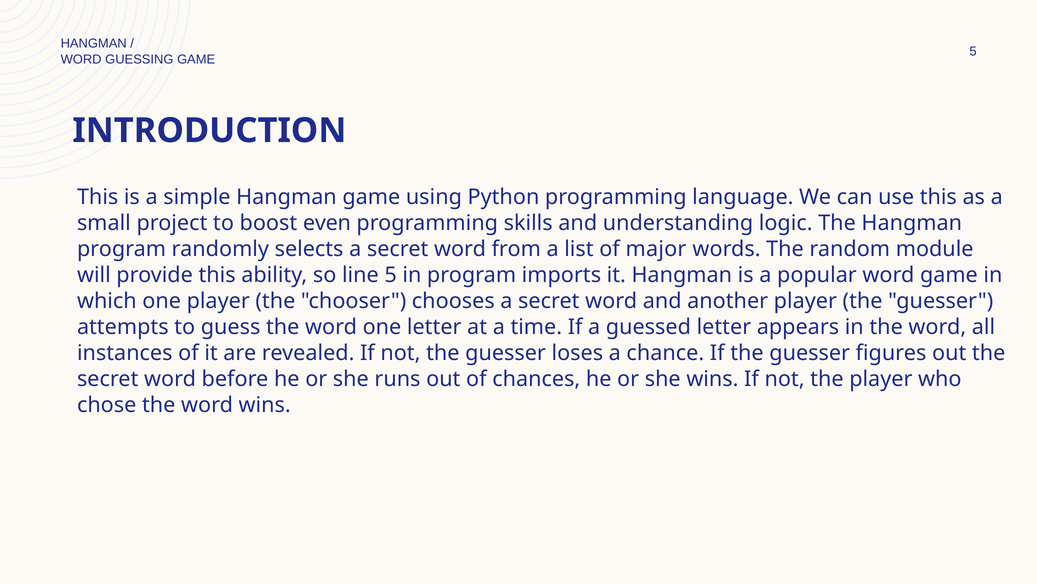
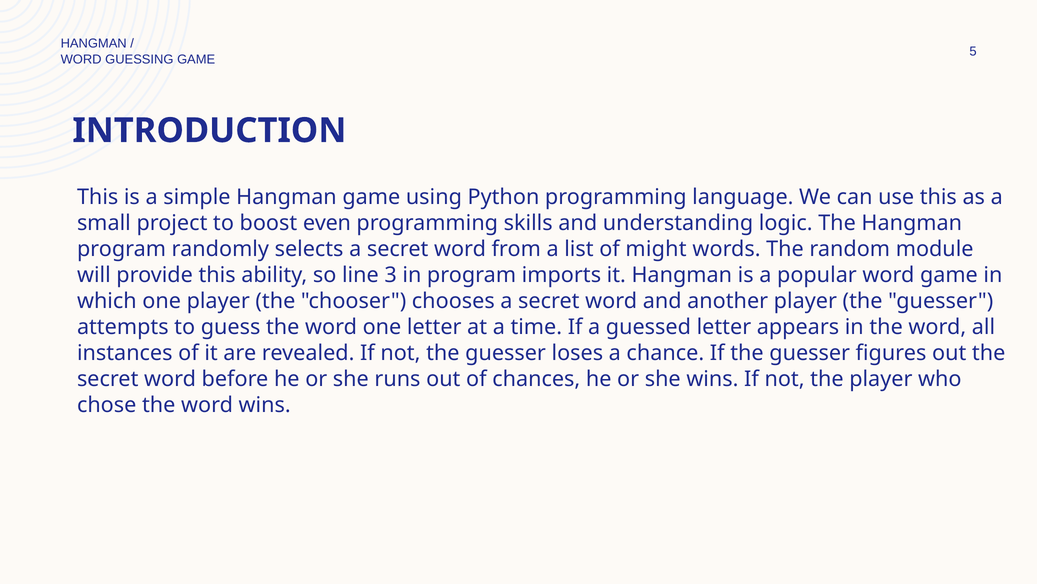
major: major -> might (656, 249)
line 5: 5 -> 3 (391, 275)
